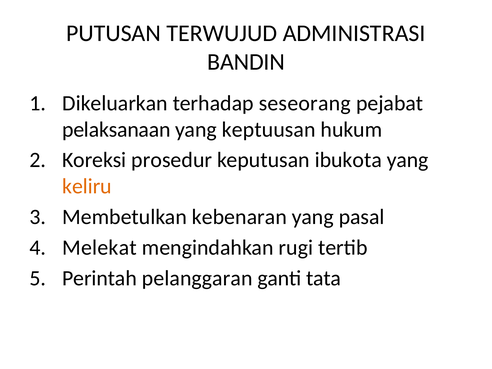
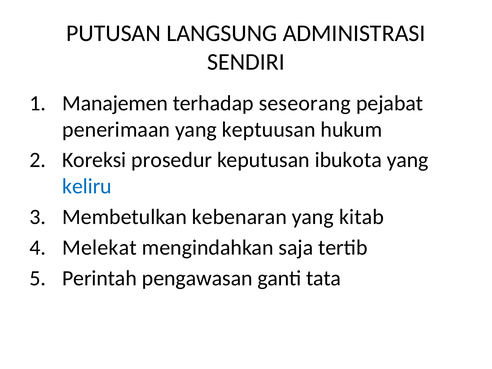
TERWUJUD: TERWUJUD -> LANGSUNG (222, 33)
BANDIN: BANDIN -> SENDIRI (246, 62)
Dikeluarkan: Dikeluarkan -> Manajemen (115, 103)
pelaksanaan: pelaksanaan -> penerimaan (116, 129)
keliru colour: orange -> blue (87, 186)
pasal: pasal -> kitab (362, 217)
rugi: rugi -> saja (296, 248)
pelanggaran: pelanggaran -> pengawasan (197, 278)
